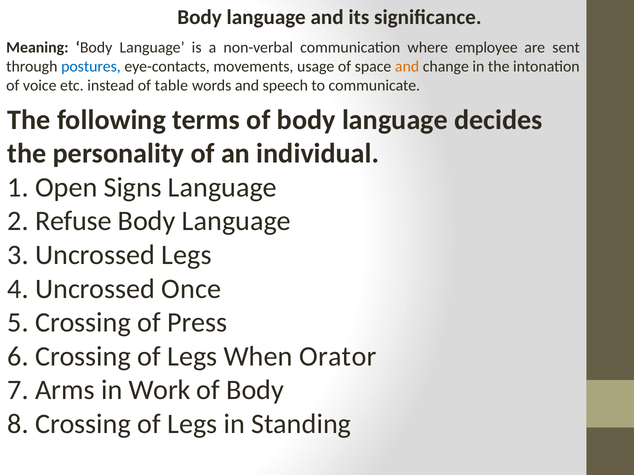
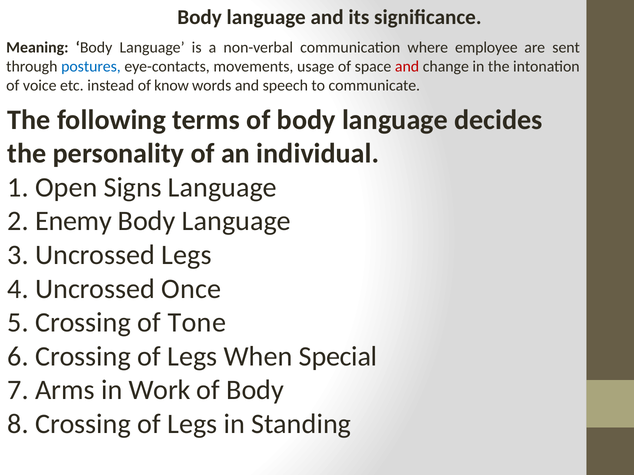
and colour: orange -> red (407, 67)
table: table -> know (172, 86)
Refuse: Refuse -> Enemy (73, 221)
Press: Press -> Tone (197, 323)
Orator: Orator -> Special (338, 357)
